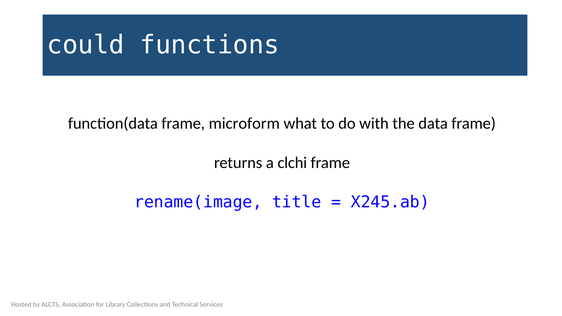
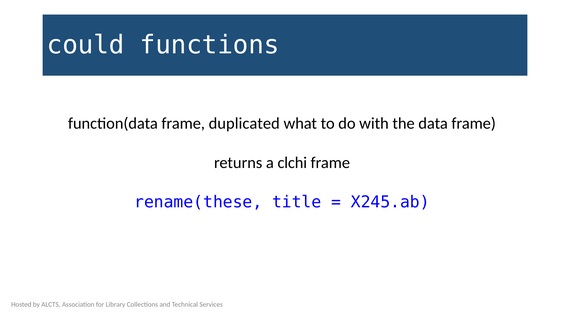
microform: microform -> duplicated (244, 123)
rename(image: rename(image -> rename(these (198, 202)
